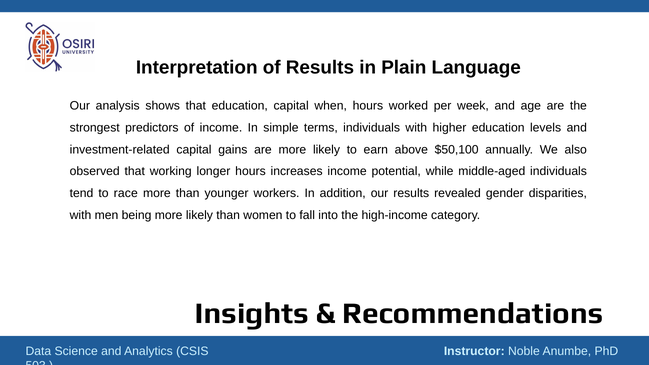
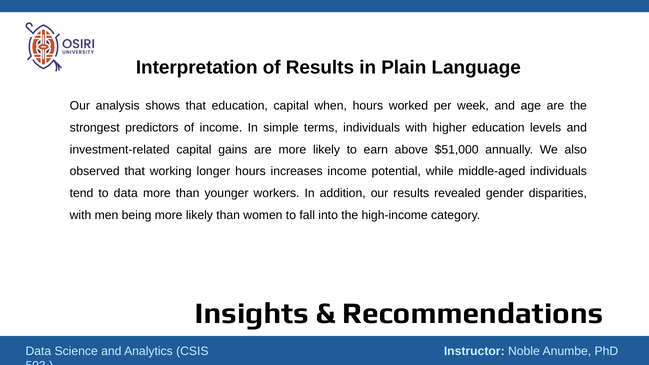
$50,100: $50,100 -> $51,000 (457, 150)
to race: race -> data (126, 193)
